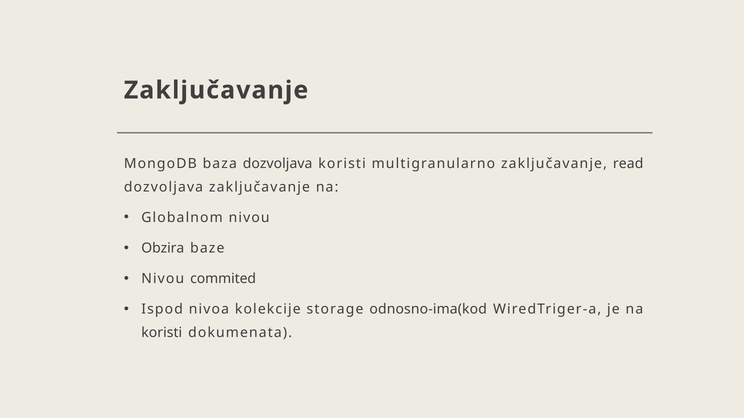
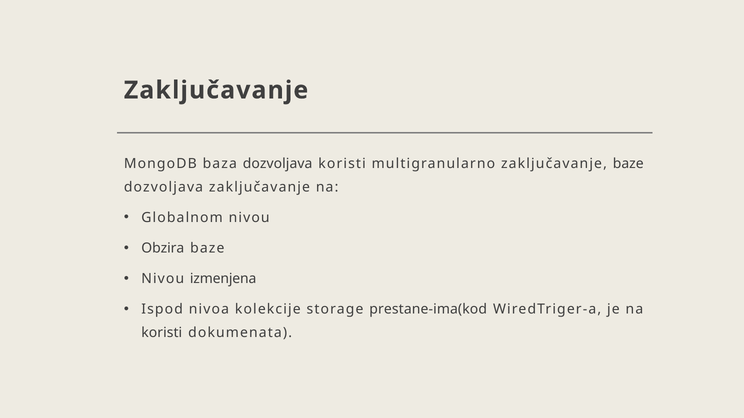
zaključavanje read: read -> baze (628, 164)
commited: commited -> izmenjena (223, 279)
odnosno-ima(kod: odnosno-ima(kod -> prestane-ima(kod (428, 310)
